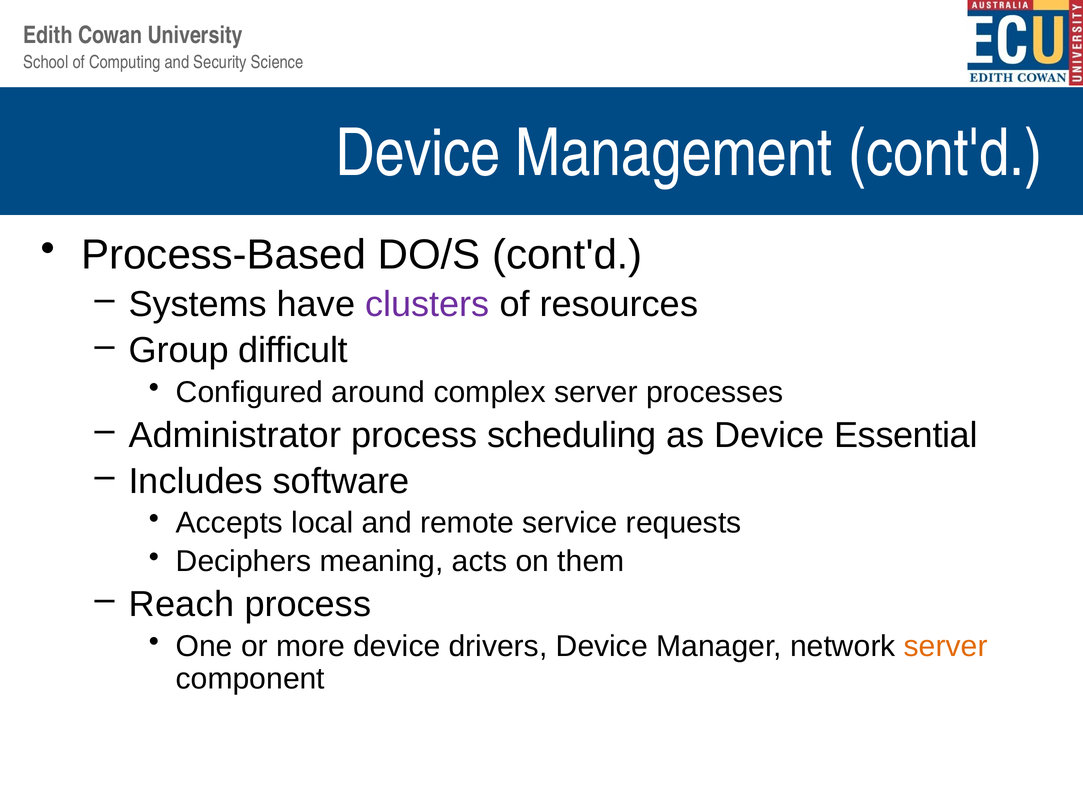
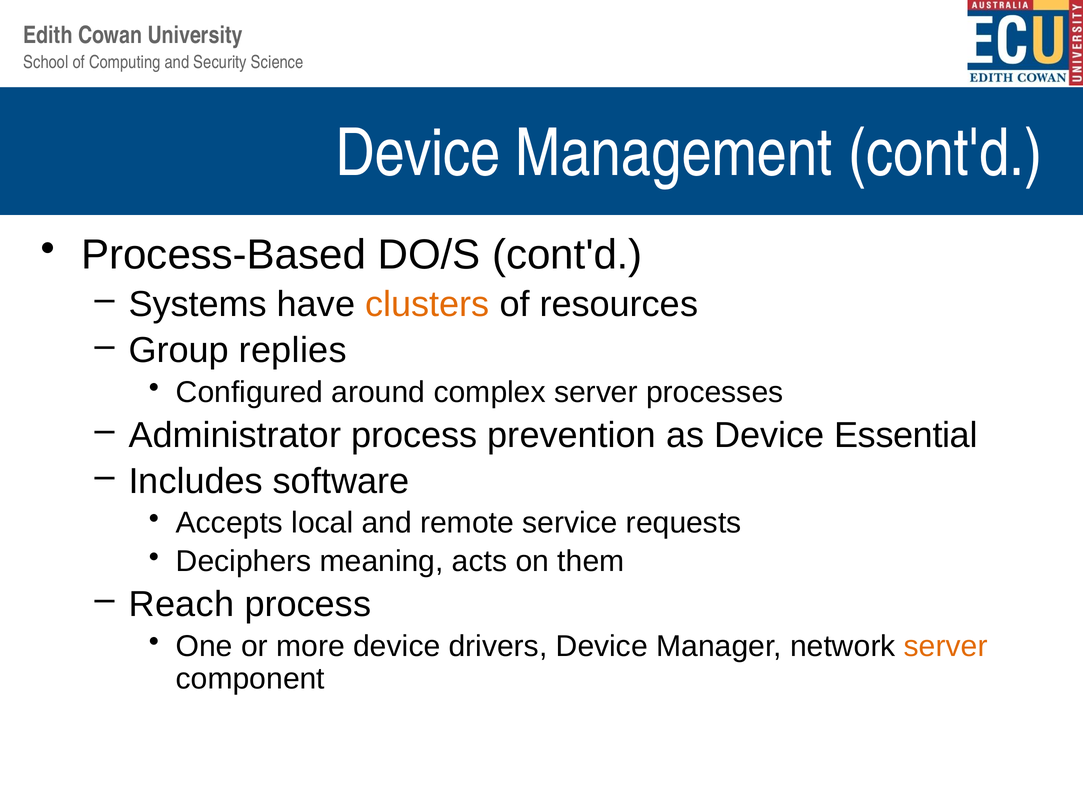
clusters colour: purple -> orange (427, 304)
difficult: difficult -> replies (293, 351)
scheduling: scheduling -> prevention (572, 435)
